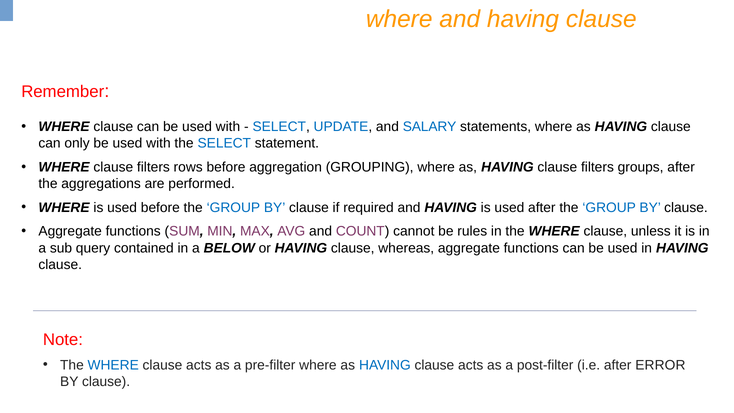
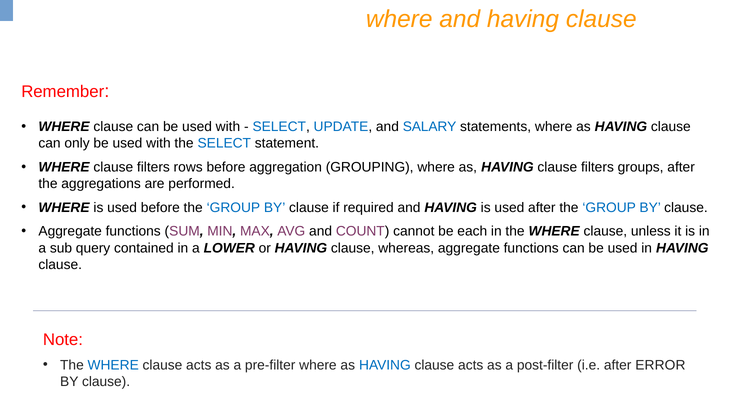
rules: rules -> each (472, 231)
BELOW: BELOW -> LOWER (229, 248)
